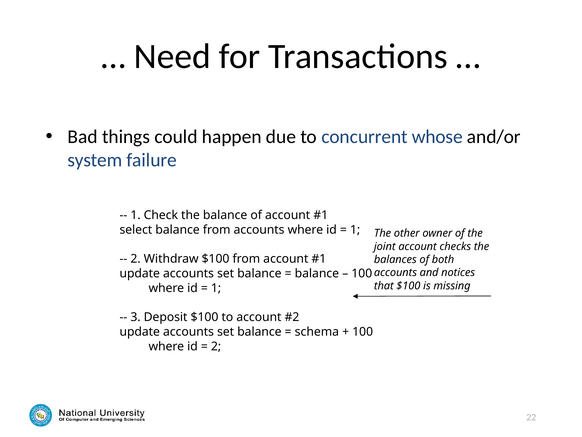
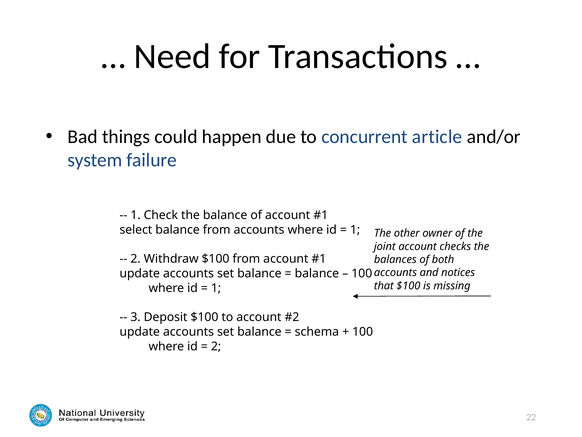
whose: whose -> article (437, 137)
